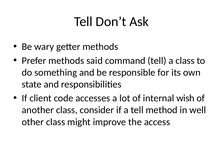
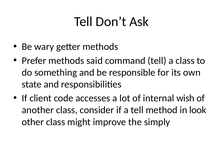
well: well -> look (198, 110)
access: access -> simply (157, 122)
